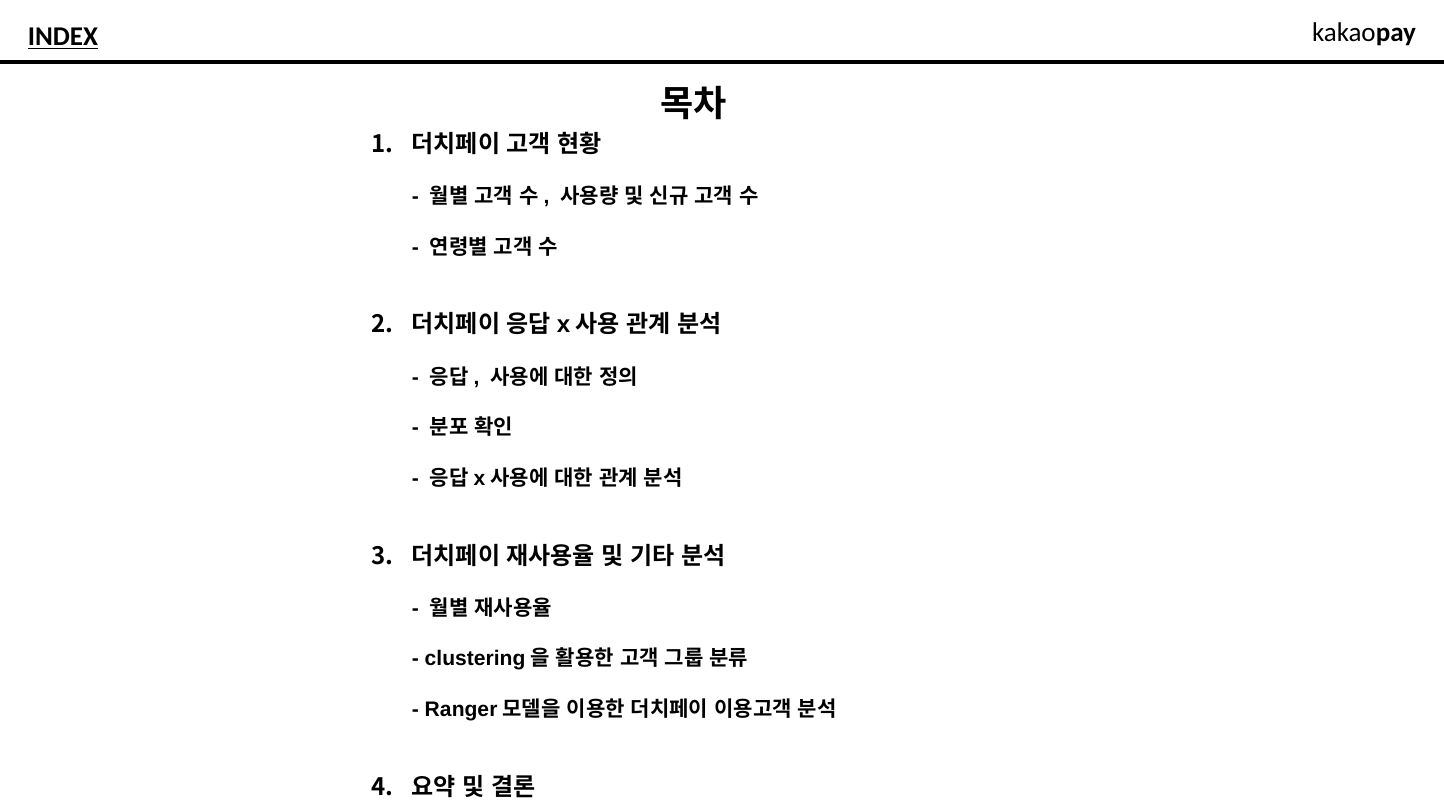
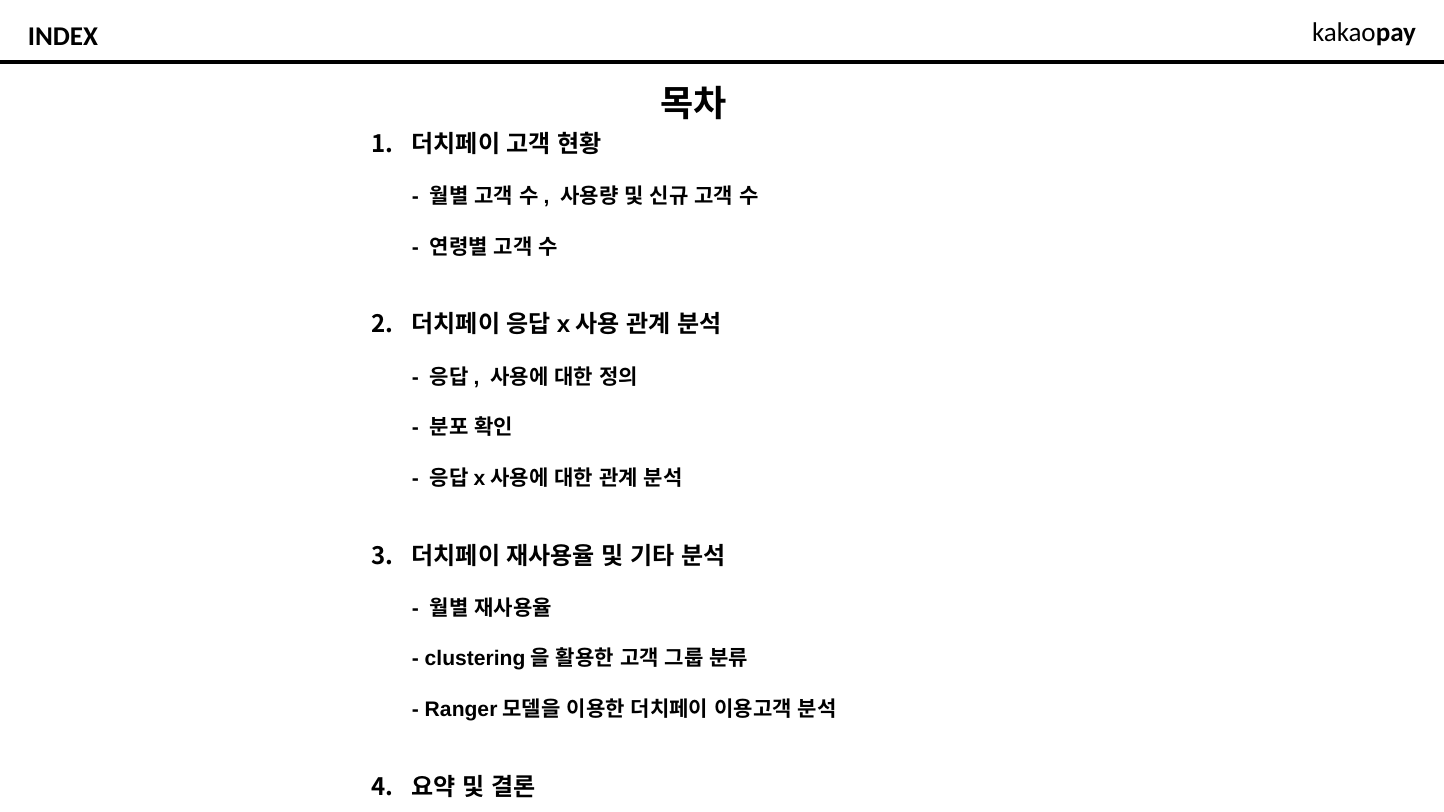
INDEX underline: present -> none (63, 37)
